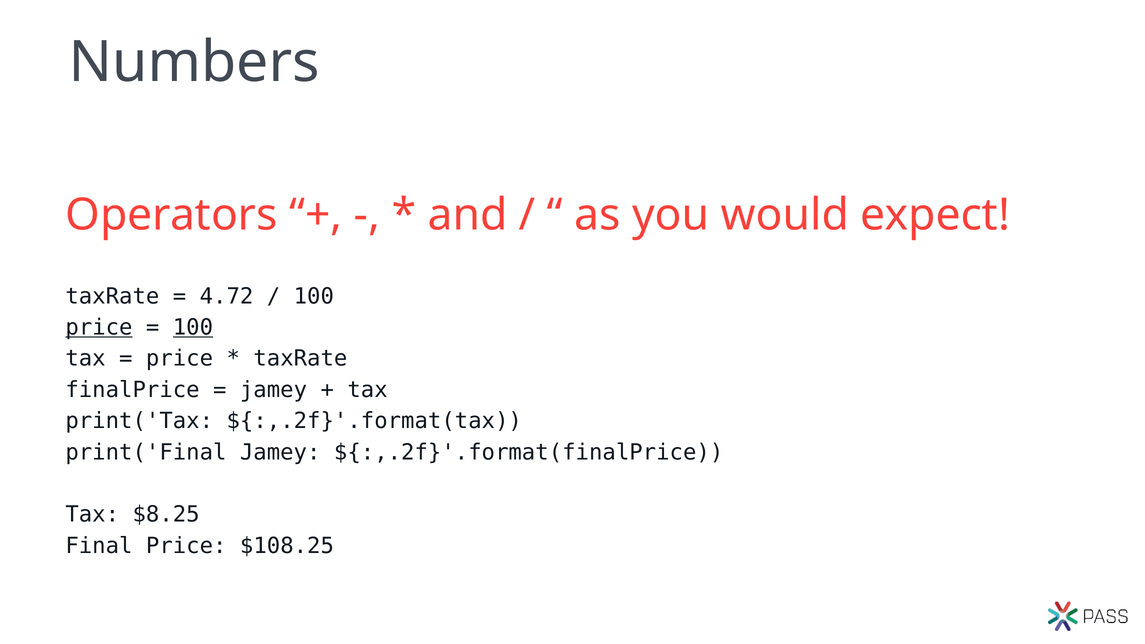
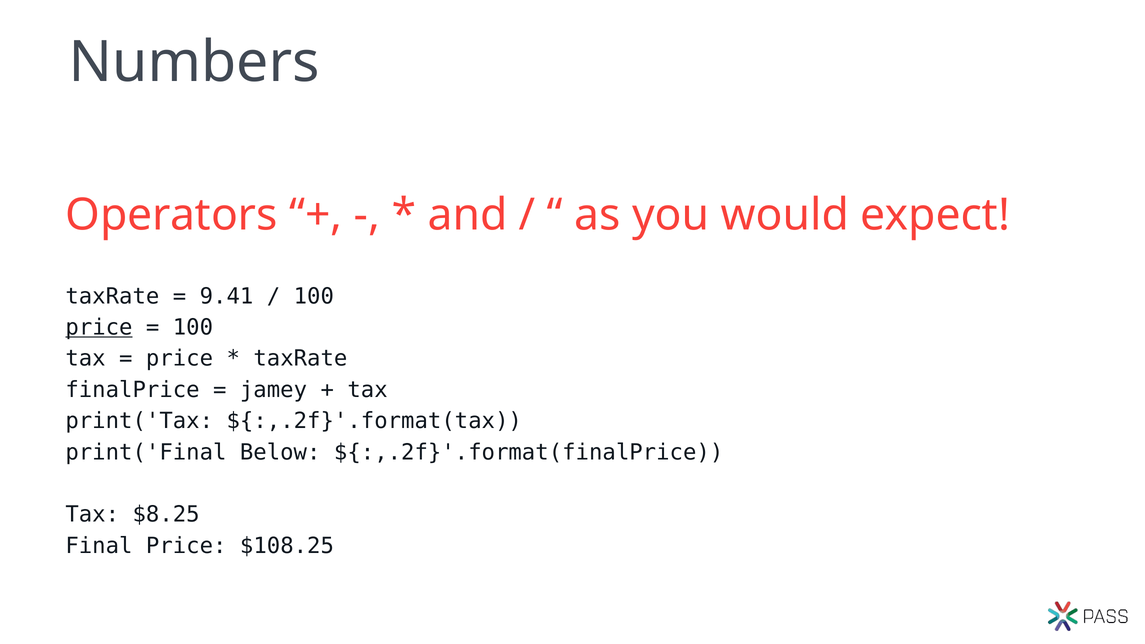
4.72: 4.72 -> 9.41 (227, 296)
100 underline: present -> none (193, 327)
print('Final Jamey: Jamey -> Below (280, 452)
